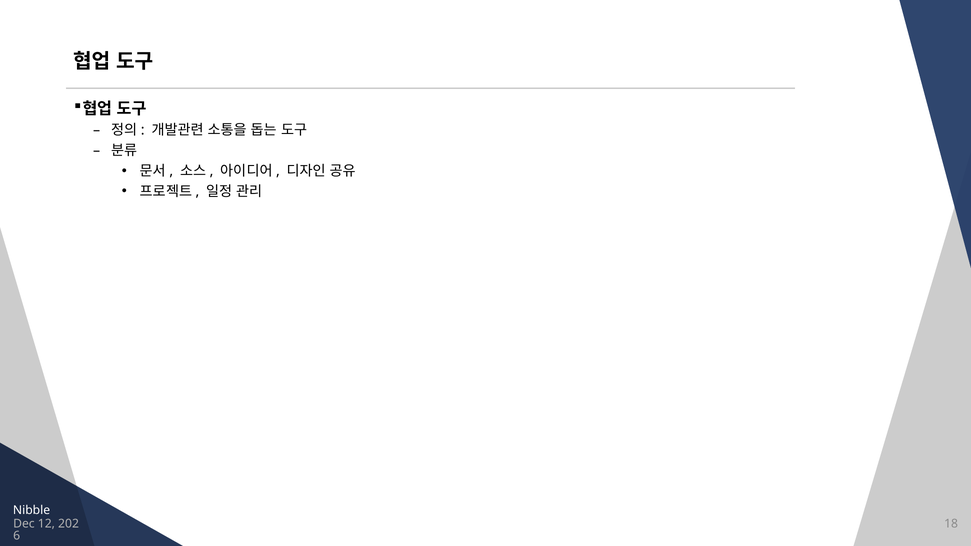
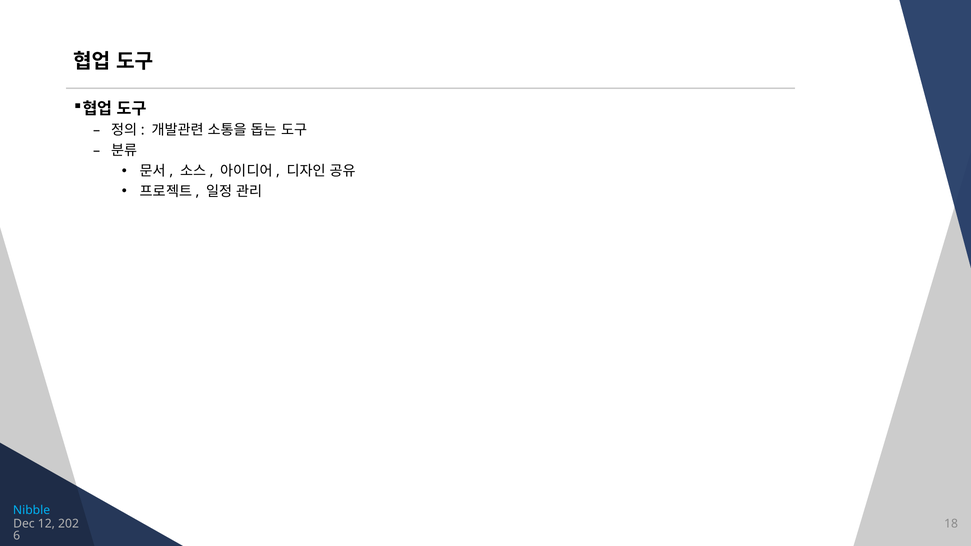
Nibble colour: white -> light blue (32, 511)
